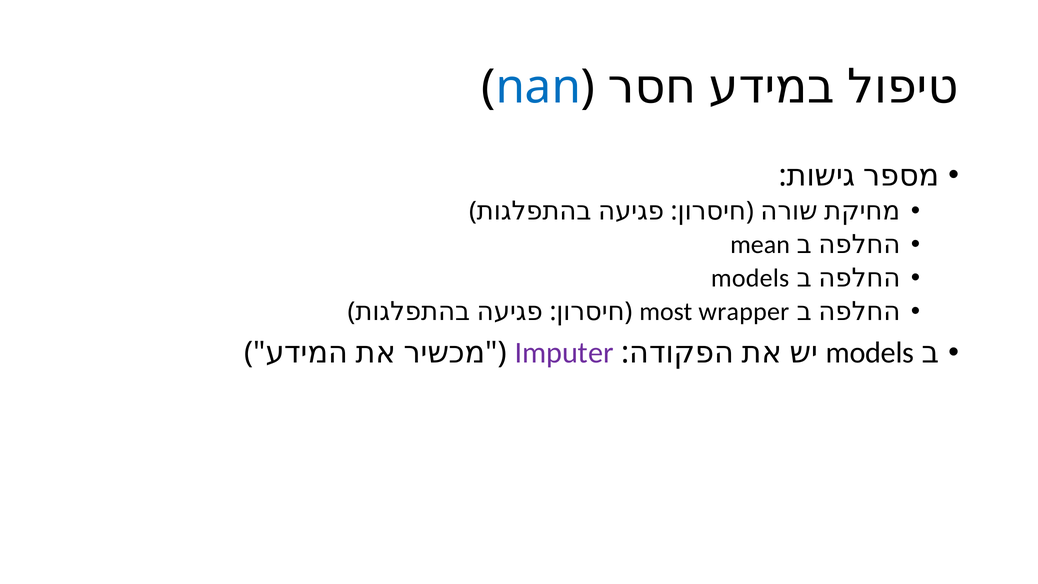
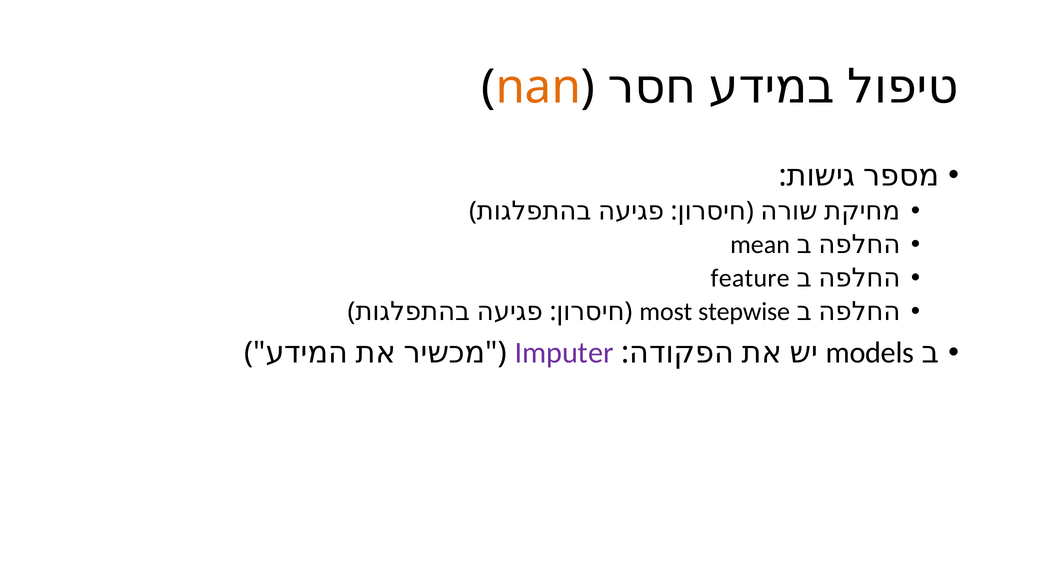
nan colour: blue -> orange (538, 87)
models: models -> feature (750, 278)
wrapper: wrapper -> stepwise (744, 312)
